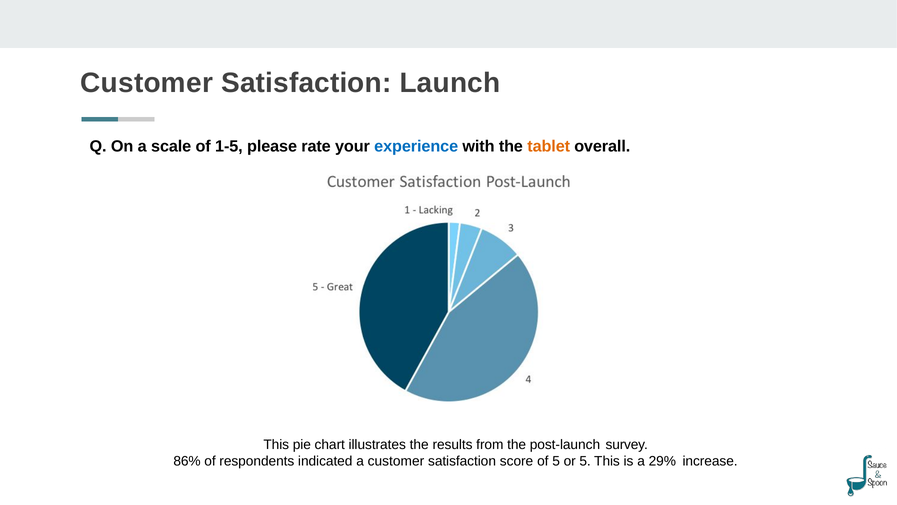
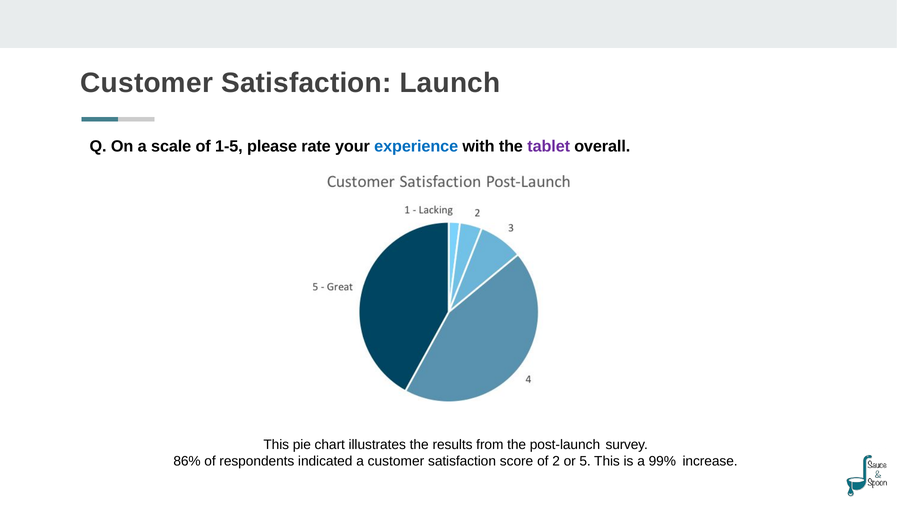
tablet colour: orange -> purple (549, 146)
of 5: 5 -> 2 (556, 461)
29%: 29% -> 99% (662, 461)
